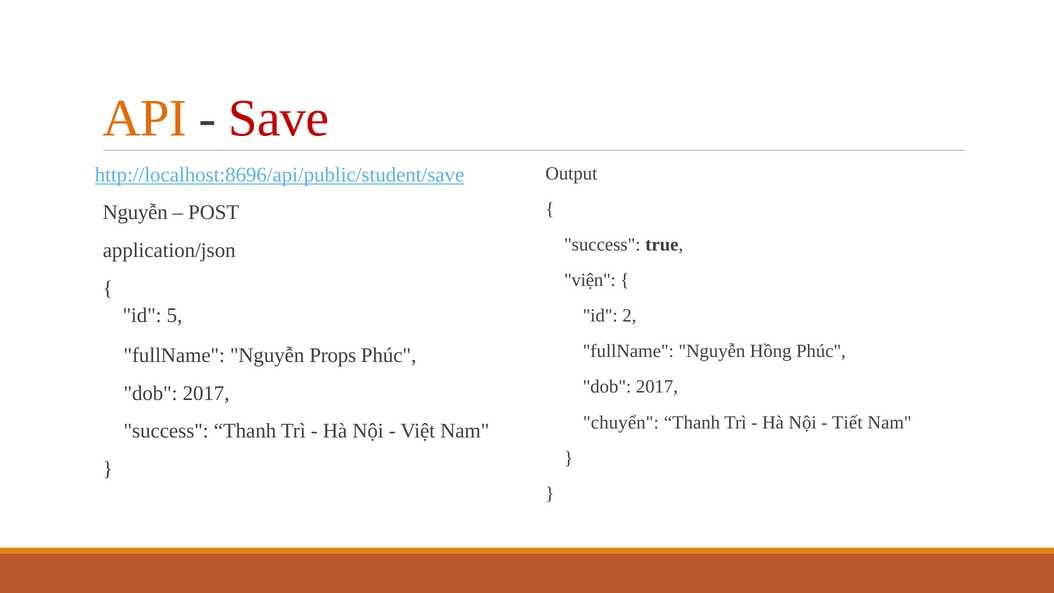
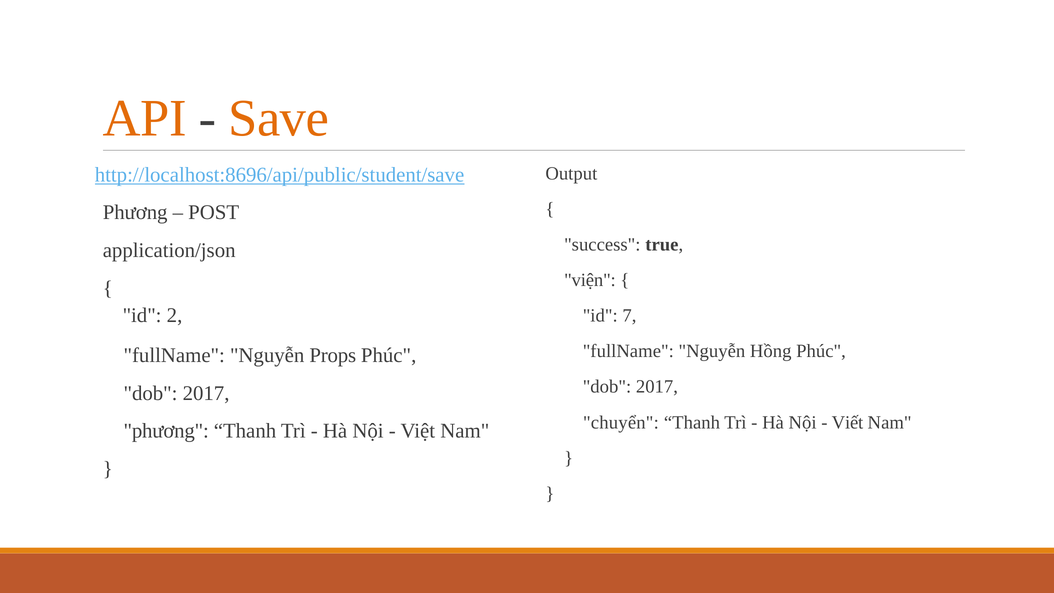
Save colour: red -> orange (279, 118)
Nguyễn: Nguyễn -> Phương (135, 212)
5: 5 -> 2 (175, 315)
2: 2 -> 7 (629, 316)
Tiết: Tiết -> Viết (847, 422)
success: success -> phương (166, 431)
